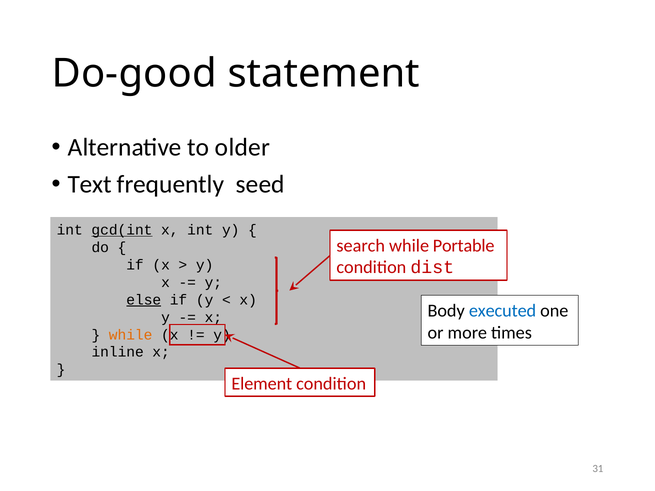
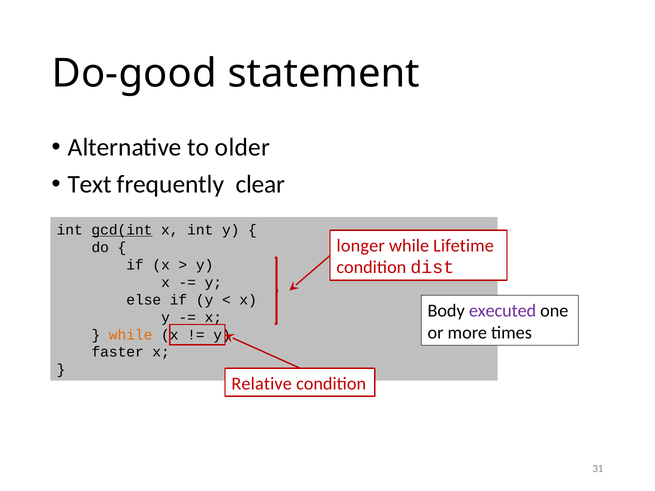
seed: seed -> clear (260, 184)
search: search -> longer (361, 246)
Portable: Portable -> Lifetime (464, 246)
else underline: present -> none (144, 300)
executed colour: blue -> purple (503, 311)
inline: inline -> faster (118, 352)
Element: Element -> Relative (262, 384)
